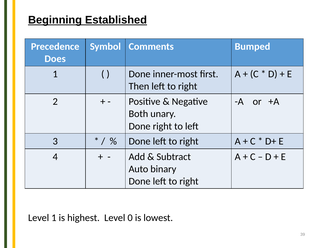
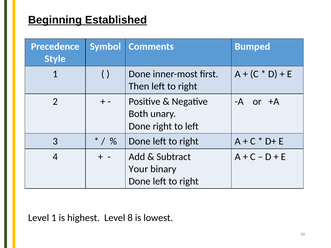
Does: Does -> Style (55, 59)
Auto: Auto -> Your (138, 169)
0: 0 -> 8 (130, 218)
